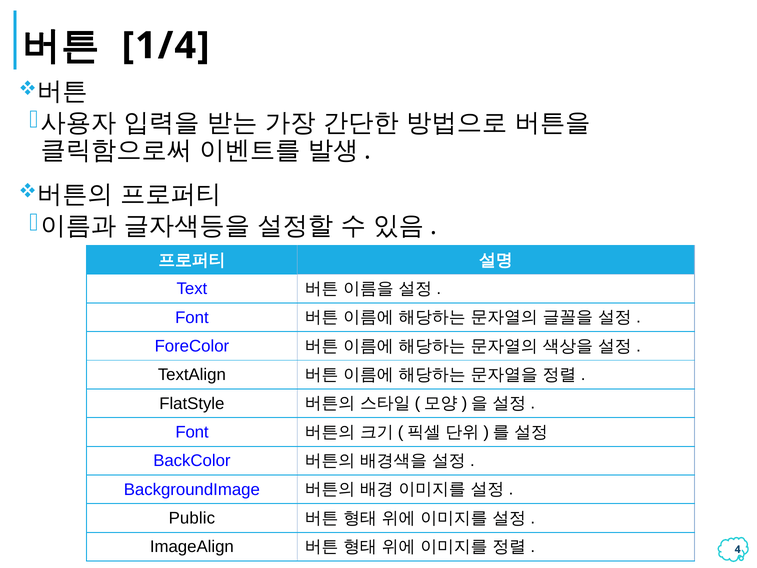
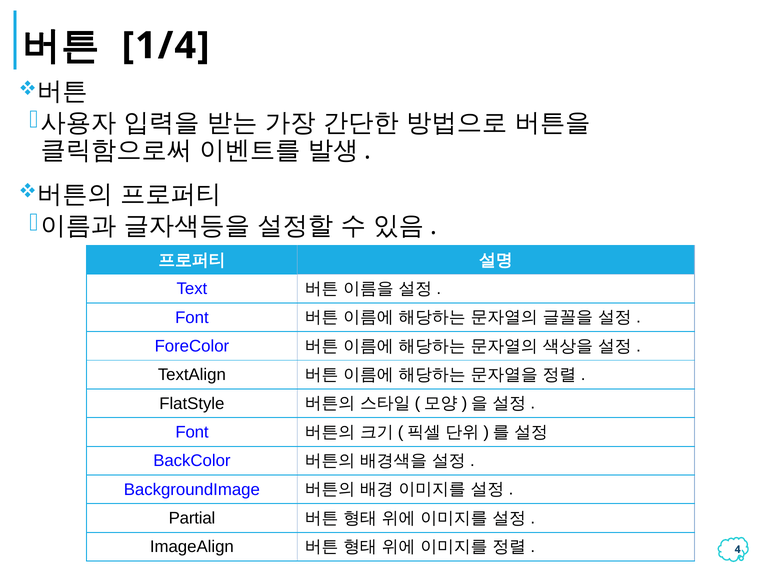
Public: Public -> Partial (192, 518)
